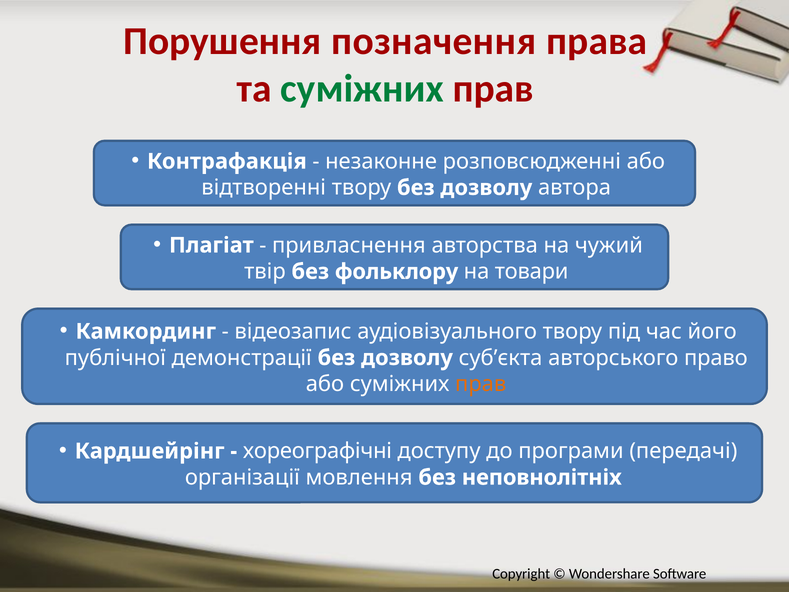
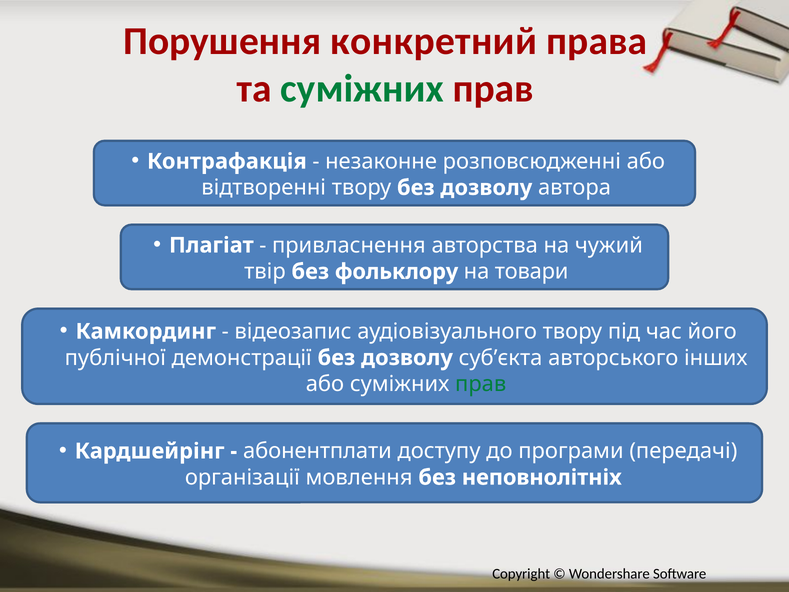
позначення: позначення -> конкретний (434, 41)
право: право -> інших (716, 358)
прав colour: orange -> green (481, 384)
хореографічні: хореографічні -> абонентплати (317, 451)
